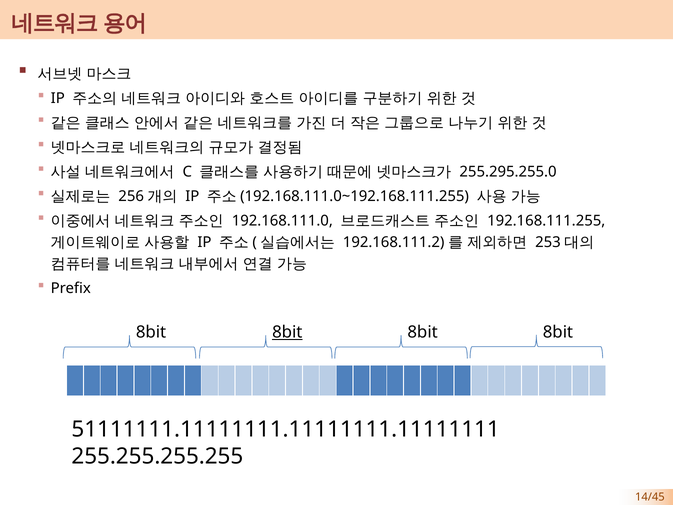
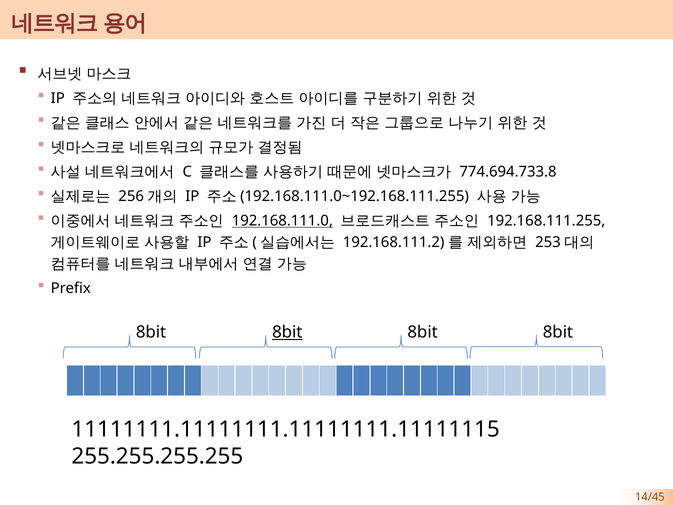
255.295.255.0: 255.295.255.0 -> 774.694.733.8 (508, 172)
192.168.111.0 underline: none -> present (282, 221)
51111111.11111111.11111111.11111111: 51111111.11111111.11111111.11111111 -> 11111111.11111111.11111111.11111115 (286, 429)
